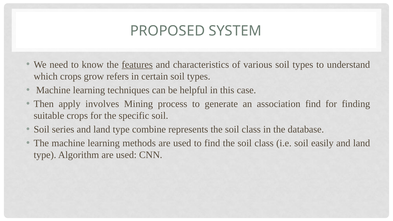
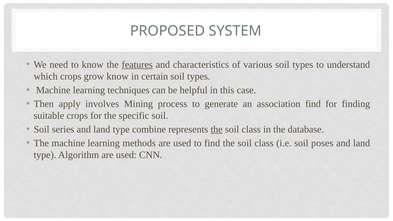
grow refers: refers -> know (118, 76)
the underline: none -> present (217, 129)
easily: easily -> poses (322, 143)
